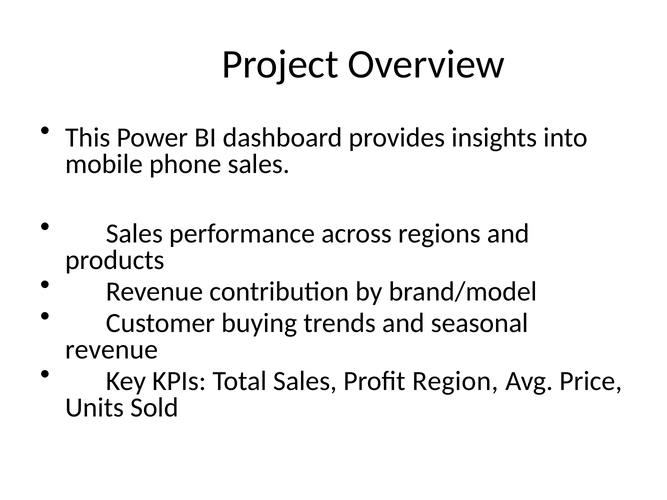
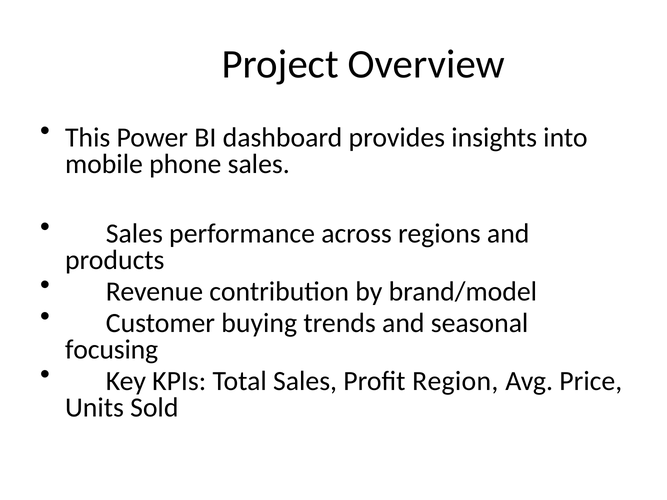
revenue: revenue -> focusing (112, 350)
